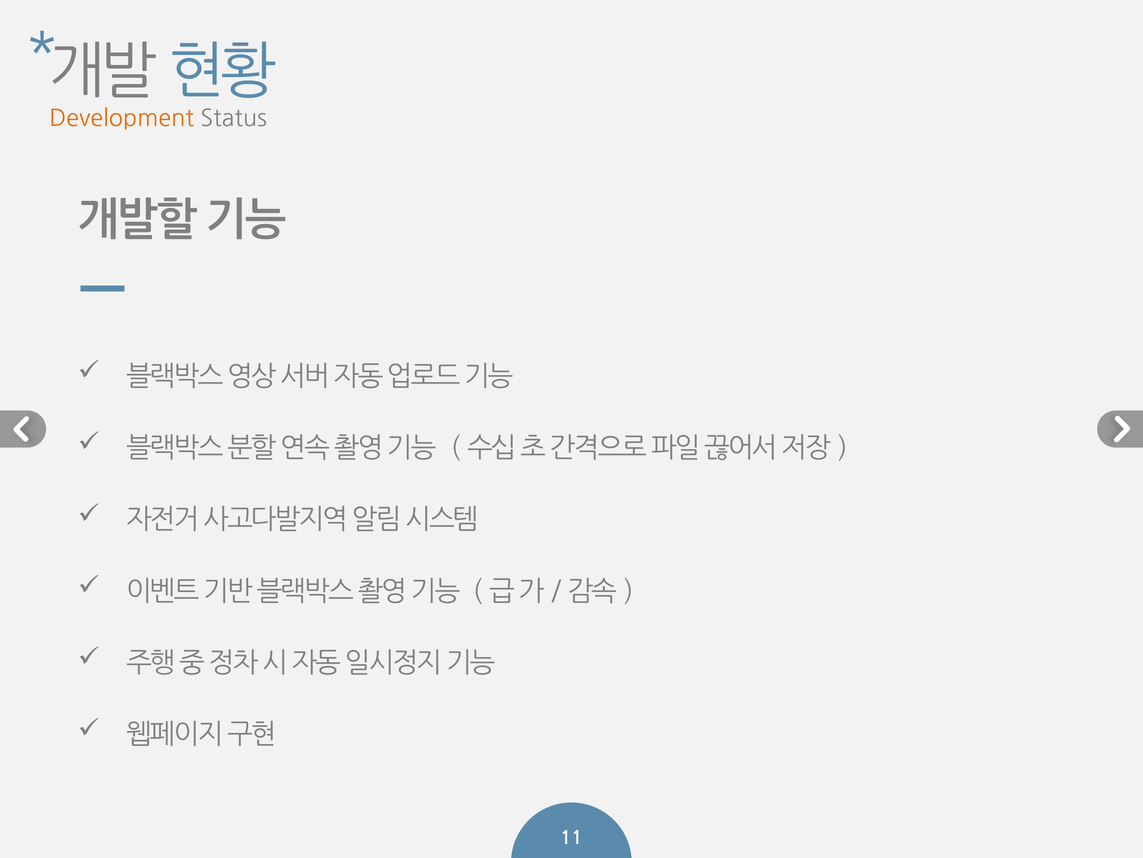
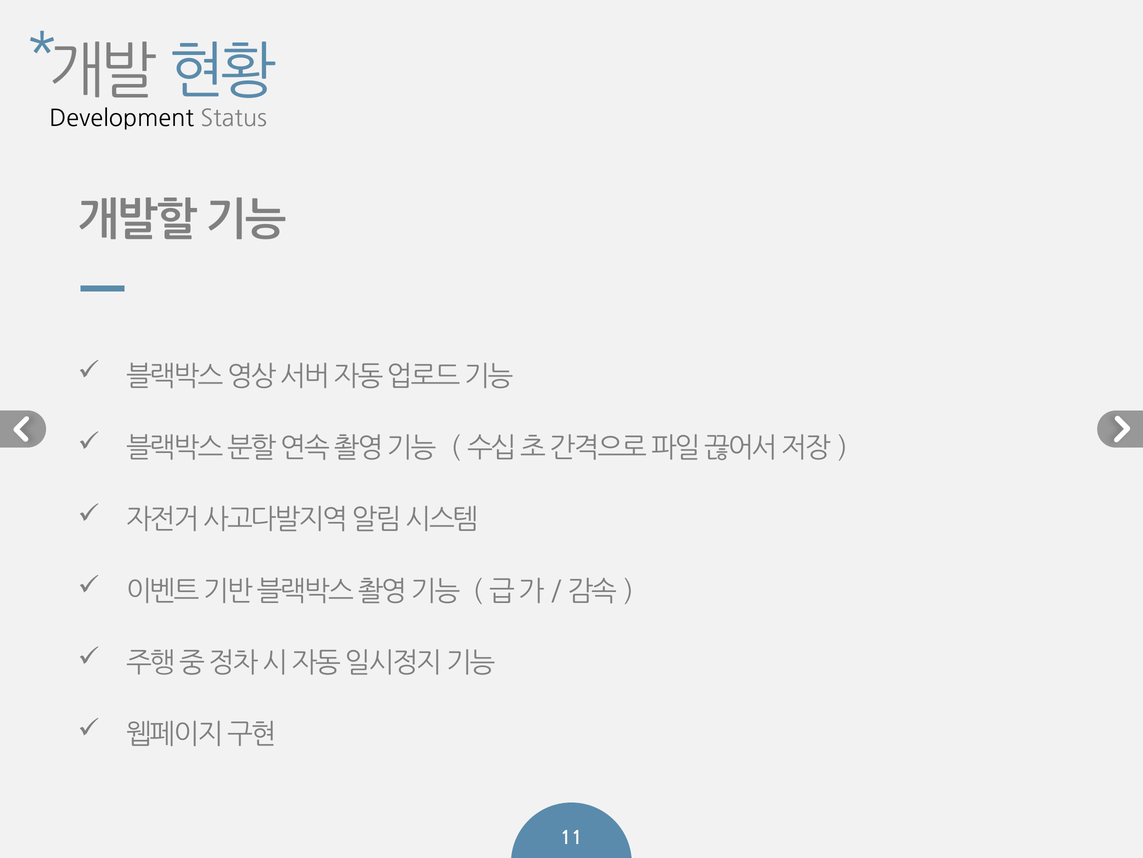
Development colour: orange -> black (122, 118)
